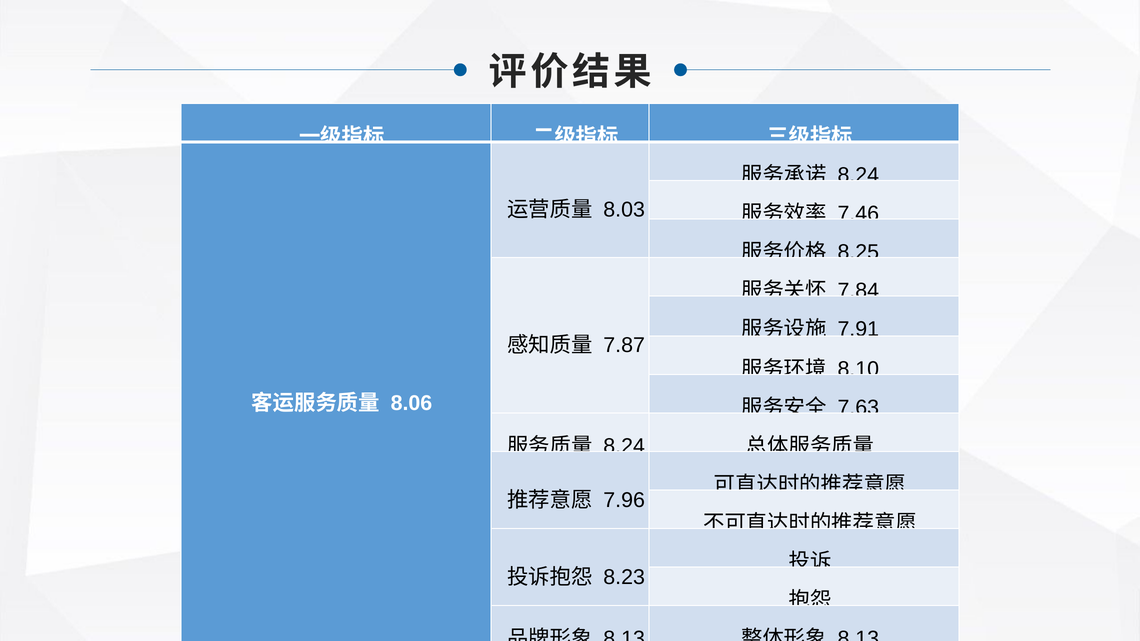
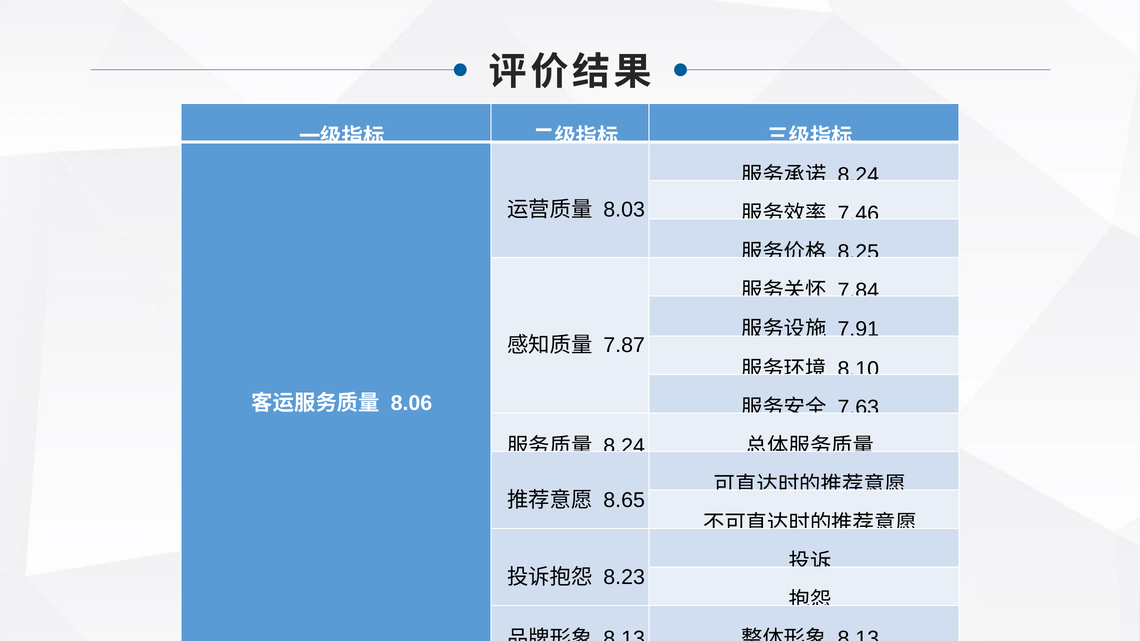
7.96: 7.96 -> 8.65 (624, 500)
